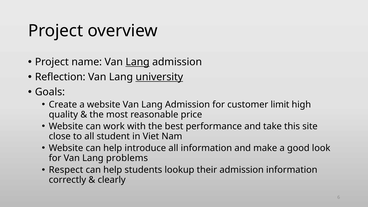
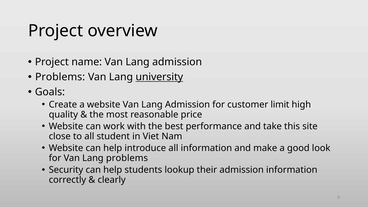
Lang underline: present -> none (138, 62)
Reflection: Reflection -> Problems (60, 77)
Respect: Respect -> Security (66, 170)
